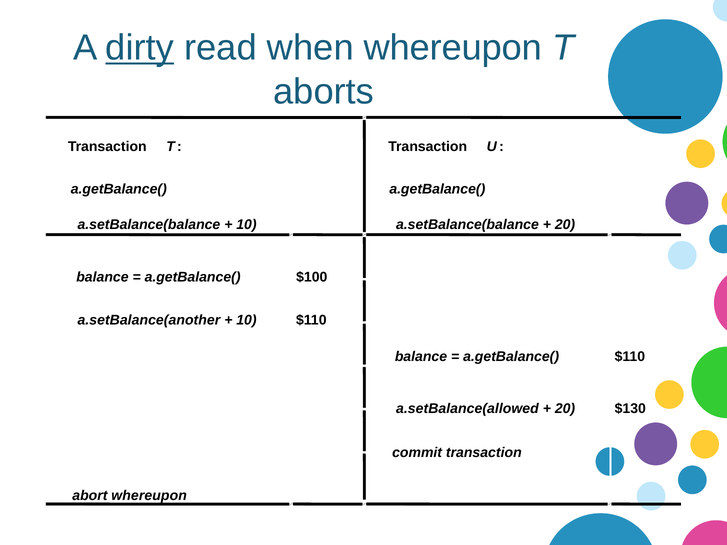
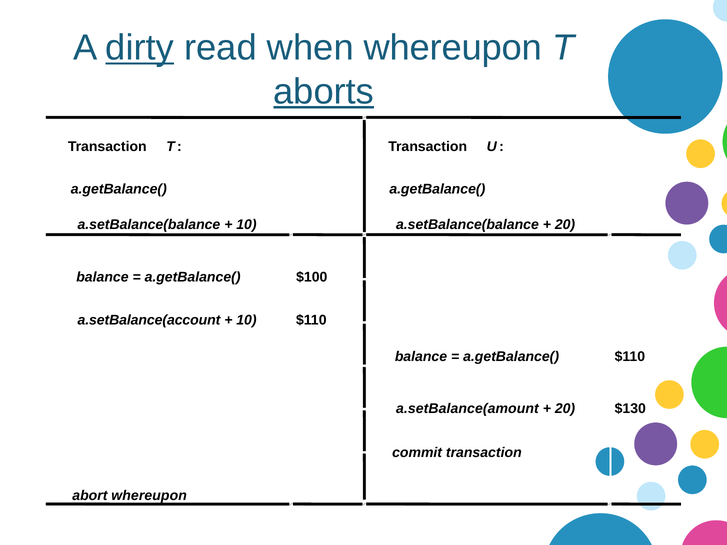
aborts underline: none -> present (324, 92)
a.setBalance(another: a.setBalance(another -> a.setBalance(account (149, 320)
a.setBalance(allowed: a.setBalance(allowed -> a.setBalance(amount (467, 409)
